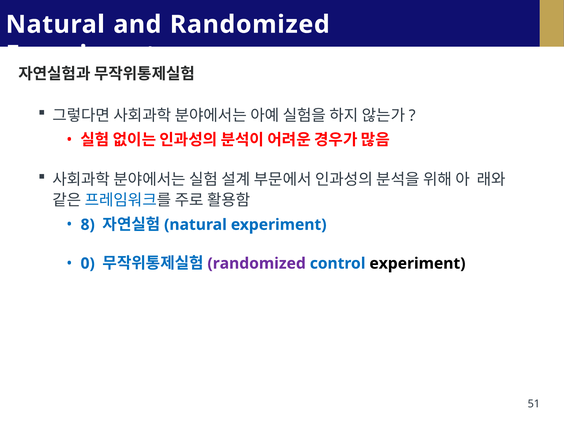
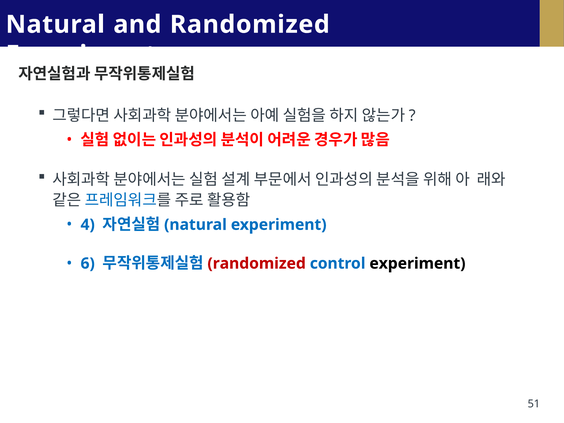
8: 8 -> 4 (88, 225)
0: 0 -> 6 (88, 263)
randomized colour: purple -> red (257, 263)
